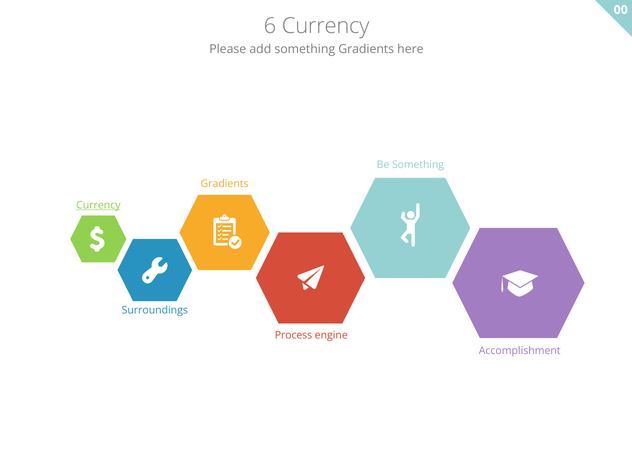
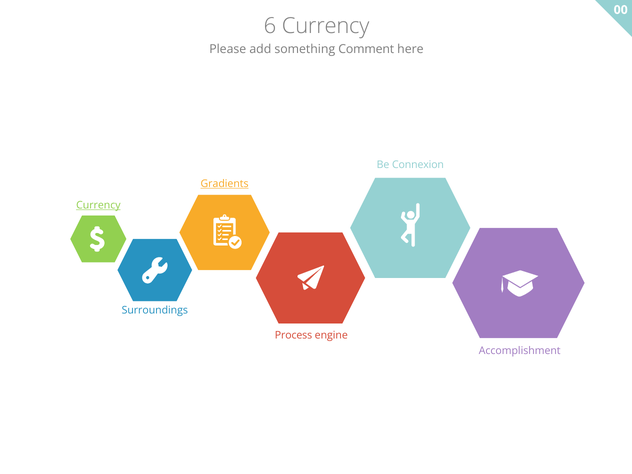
something Gradients: Gradients -> Comment (366, 49)
Be Something: Something -> Connexion (418, 165)
Gradients underline: none -> present (225, 184)
